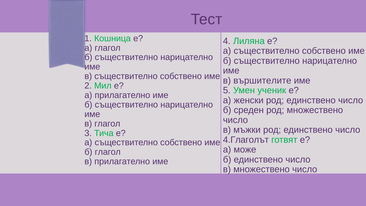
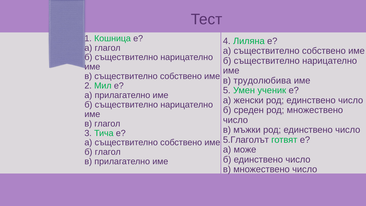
вършителите: вършителите -> трудолюбива (262, 80)
4.Глаголът: 4.Глаголът -> 5.Глаголът (246, 140)
